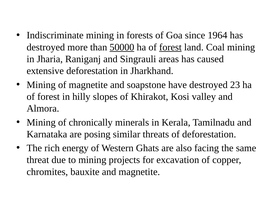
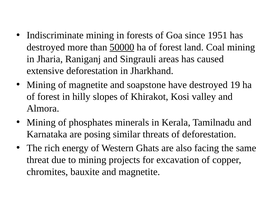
1964: 1964 -> 1951 (218, 35)
forest underline: present -> none (170, 47)
23: 23 -> 19 (235, 85)
chronically: chronically -> phosphates (91, 122)
